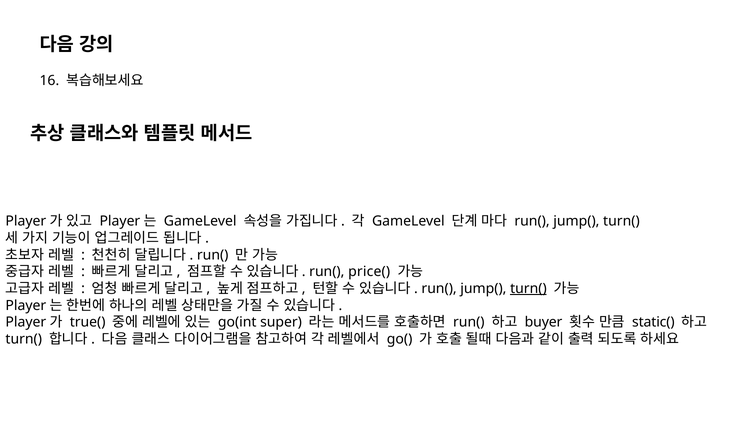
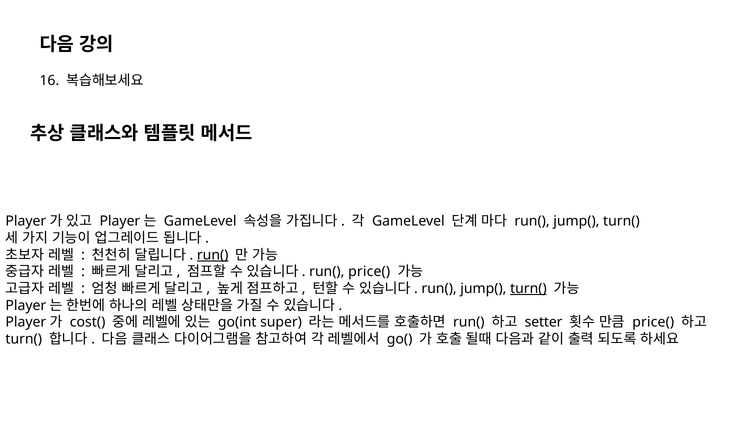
run( underline: none -> present (213, 255)
true(: true( -> cost( (88, 322)
buyer: buyer -> setter (544, 322)
static(: static( -> price( (653, 322)
